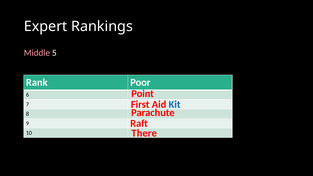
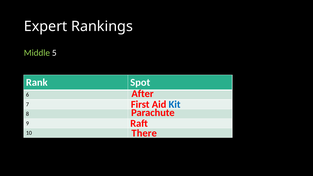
Middle colour: pink -> light green (37, 53)
Poor: Poor -> Spot (140, 83)
Point: Point -> After (143, 94)
